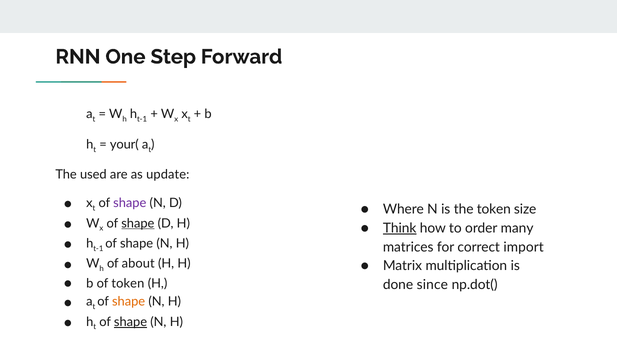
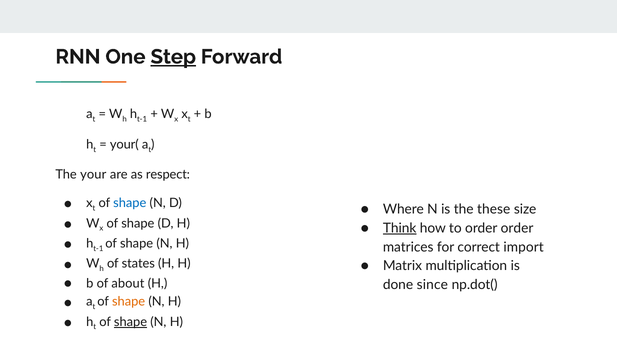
Step underline: none -> present (173, 57)
used: used -> your (93, 175)
update: update -> respect (168, 175)
shape colour: purple -> blue (130, 203)
the token: token -> these (494, 209)
shape underline: present -> none (138, 223)
order many: many -> order (517, 228)
about: about -> states (138, 264)
of token: token -> about (128, 284)
